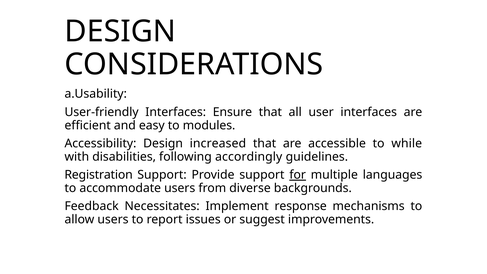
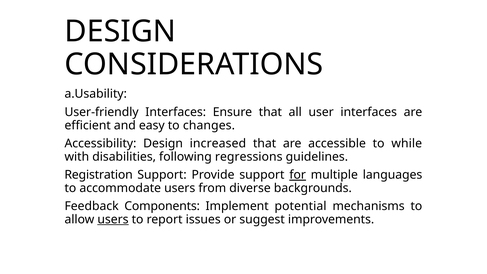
modules: modules -> changes (209, 125)
accordingly: accordingly -> regressions (249, 157)
Necessitates: Necessitates -> Components (162, 206)
response: response -> potential (301, 206)
users underline: none -> present (113, 219)
